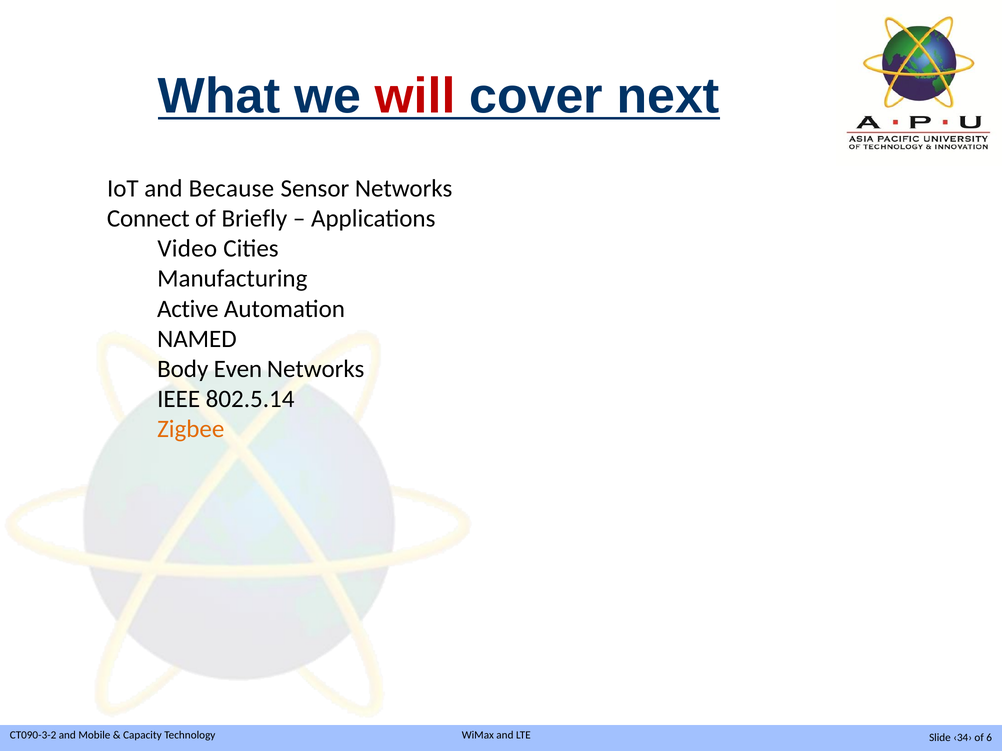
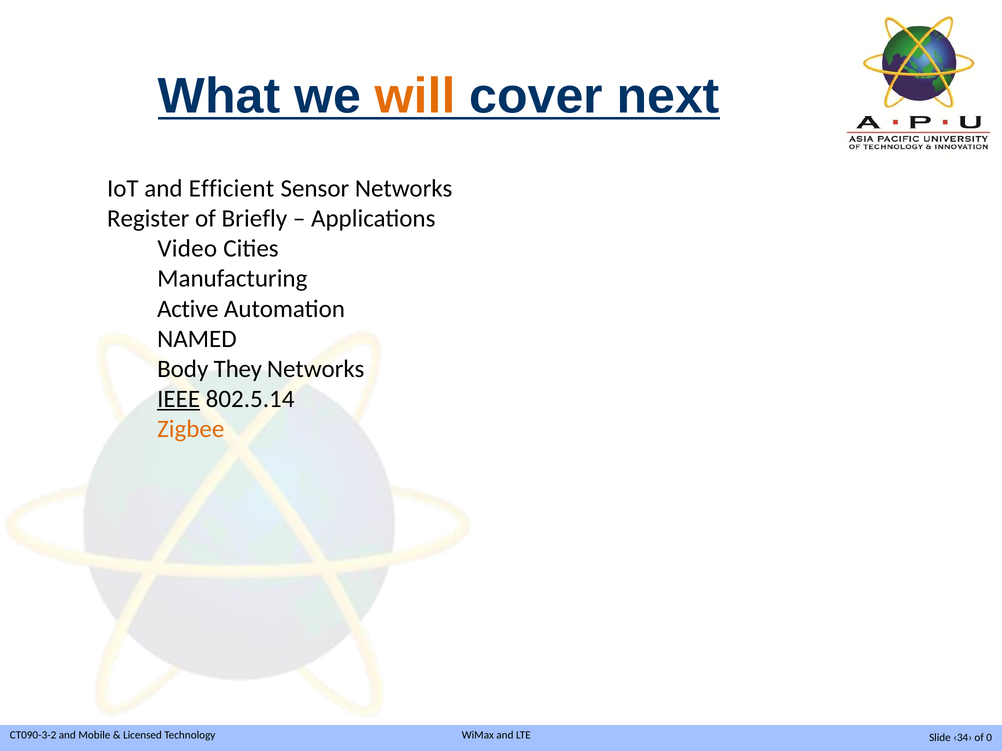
will colour: red -> orange (415, 96)
Because: Because -> Efficient (231, 189)
Connect: Connect -> Register (148, 219)
Even: Even -> They (238, 369)
IEEE underline: none -> present (179, 399)
Capacity: Capacity -> Licensed (142, 735)
6: 6 -> 0 (989, 738)
